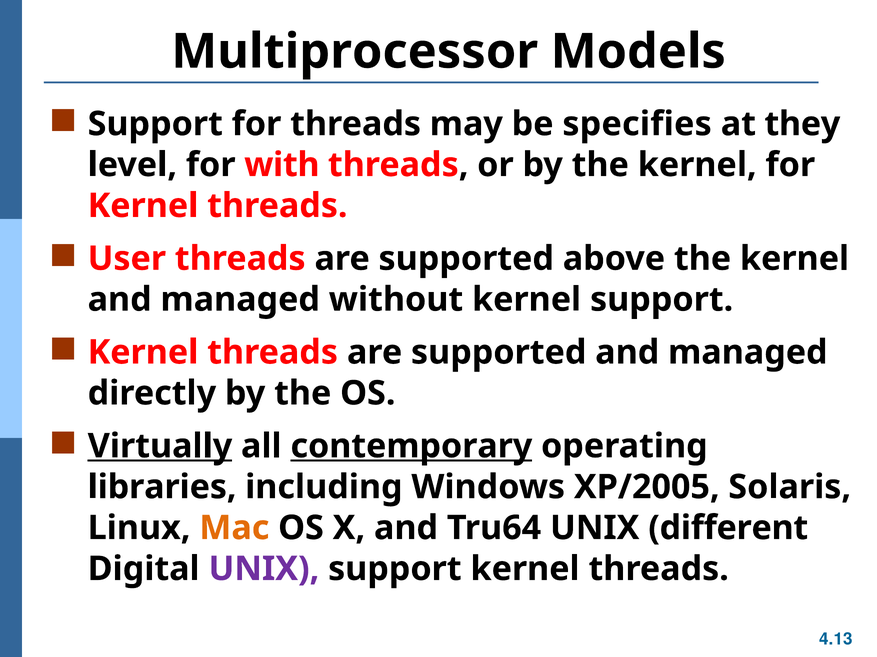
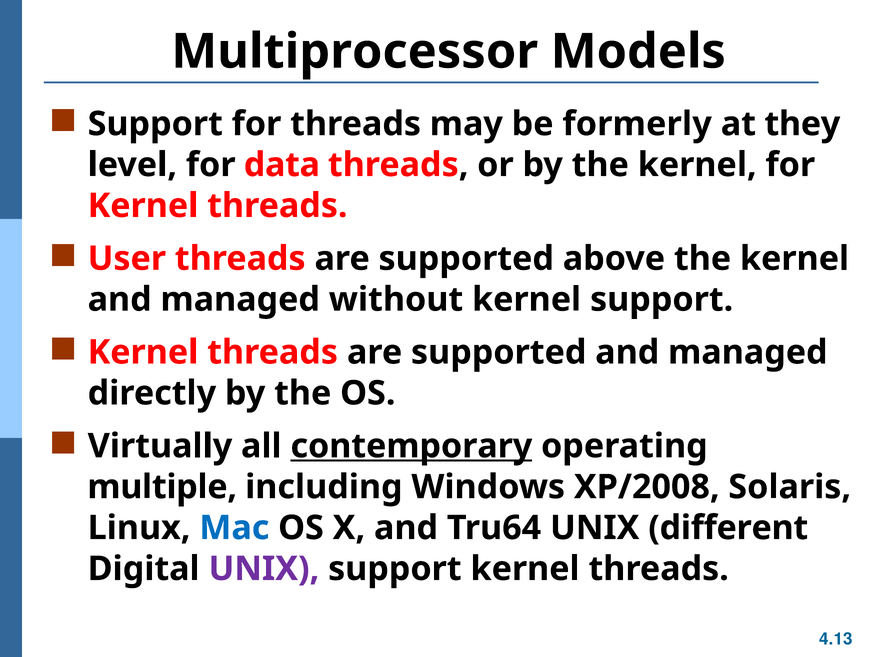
specifies: specifies -> formerly (637, 124)
with: with -> data (282, 165)
Virtually underline: present -> none (160, 447)
libraries: libraries -> multiple (162, 488)
XP/2005: XP/2005 -> XP/2008 (647, 488)
Mac colour: orange -> blue (234, 528)
